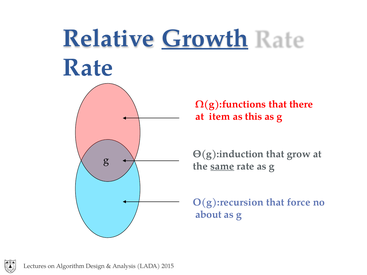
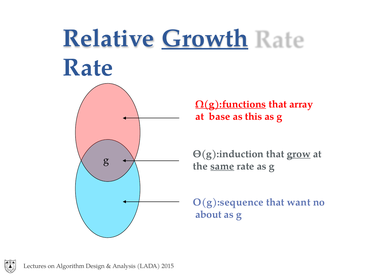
Ω(g):functions underline: none -> present (231, 104)
there: there -> array (301, 104)
item: item -> base (220, 117)
grow underline: none -> present (299, 154)
Ο(g):recursion: Ο(g):recursion -> Ο(g):sequence (228, 202)
force: force -> want (299, 202)
